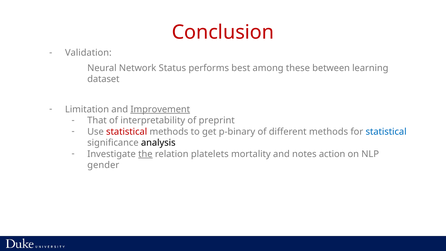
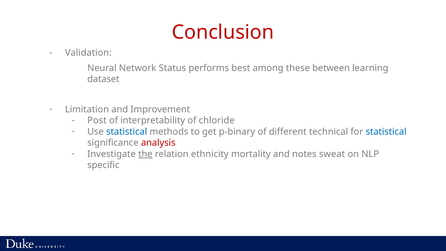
Improvement underline: present -> none (160, 109)
That: That -> Post (97, 121)
preprint: preprint -> chloride (217, 121)
statistical colour: red -> blue (127, 132)
different methods: methods -> technical (329, 132)
analysis colour: black -> red (158, 143)
platelets: platelets -> ethnicity (210, 154)
action: action -> sweat (332, 154)
gender: gender -> specific (103, 165)
